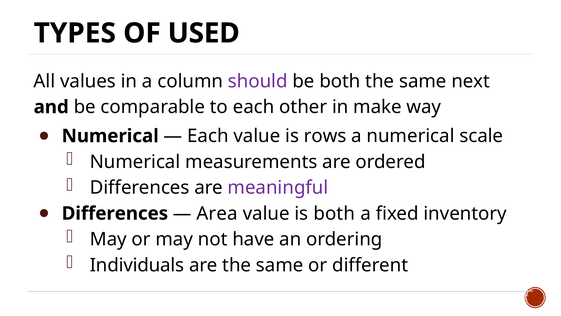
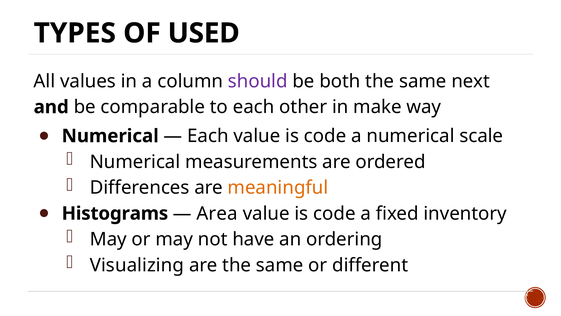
Each value is rows: rows -> code (325, 136)
meaningful colour: purple -> orange (278, 187)
Differences: Differences -> Histograms (115, 213)
both: both -> code (334, 213)
Individuals: Individuals -> Visualizing (137, 265)
